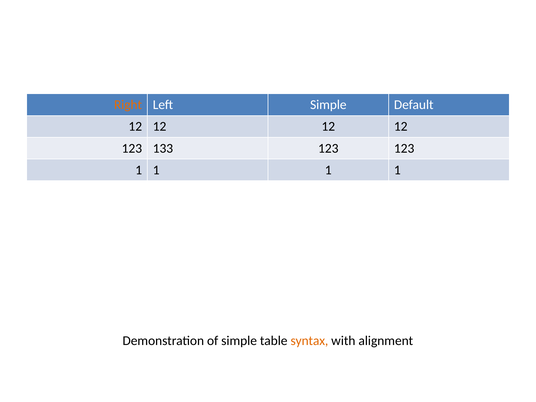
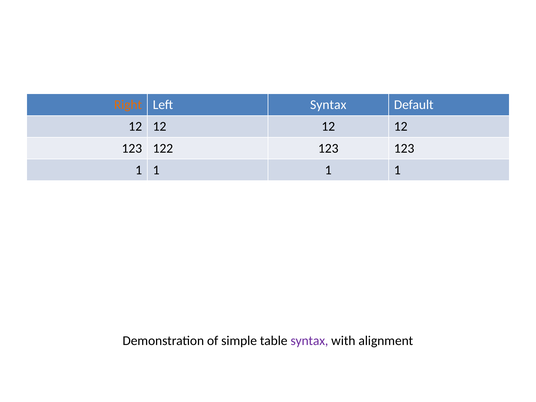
Left Simple: Simple -> Syntax (328, 105)
133: 133 -> 122 (163, 148)
syntax colour: orange -> purple (309, 341)
